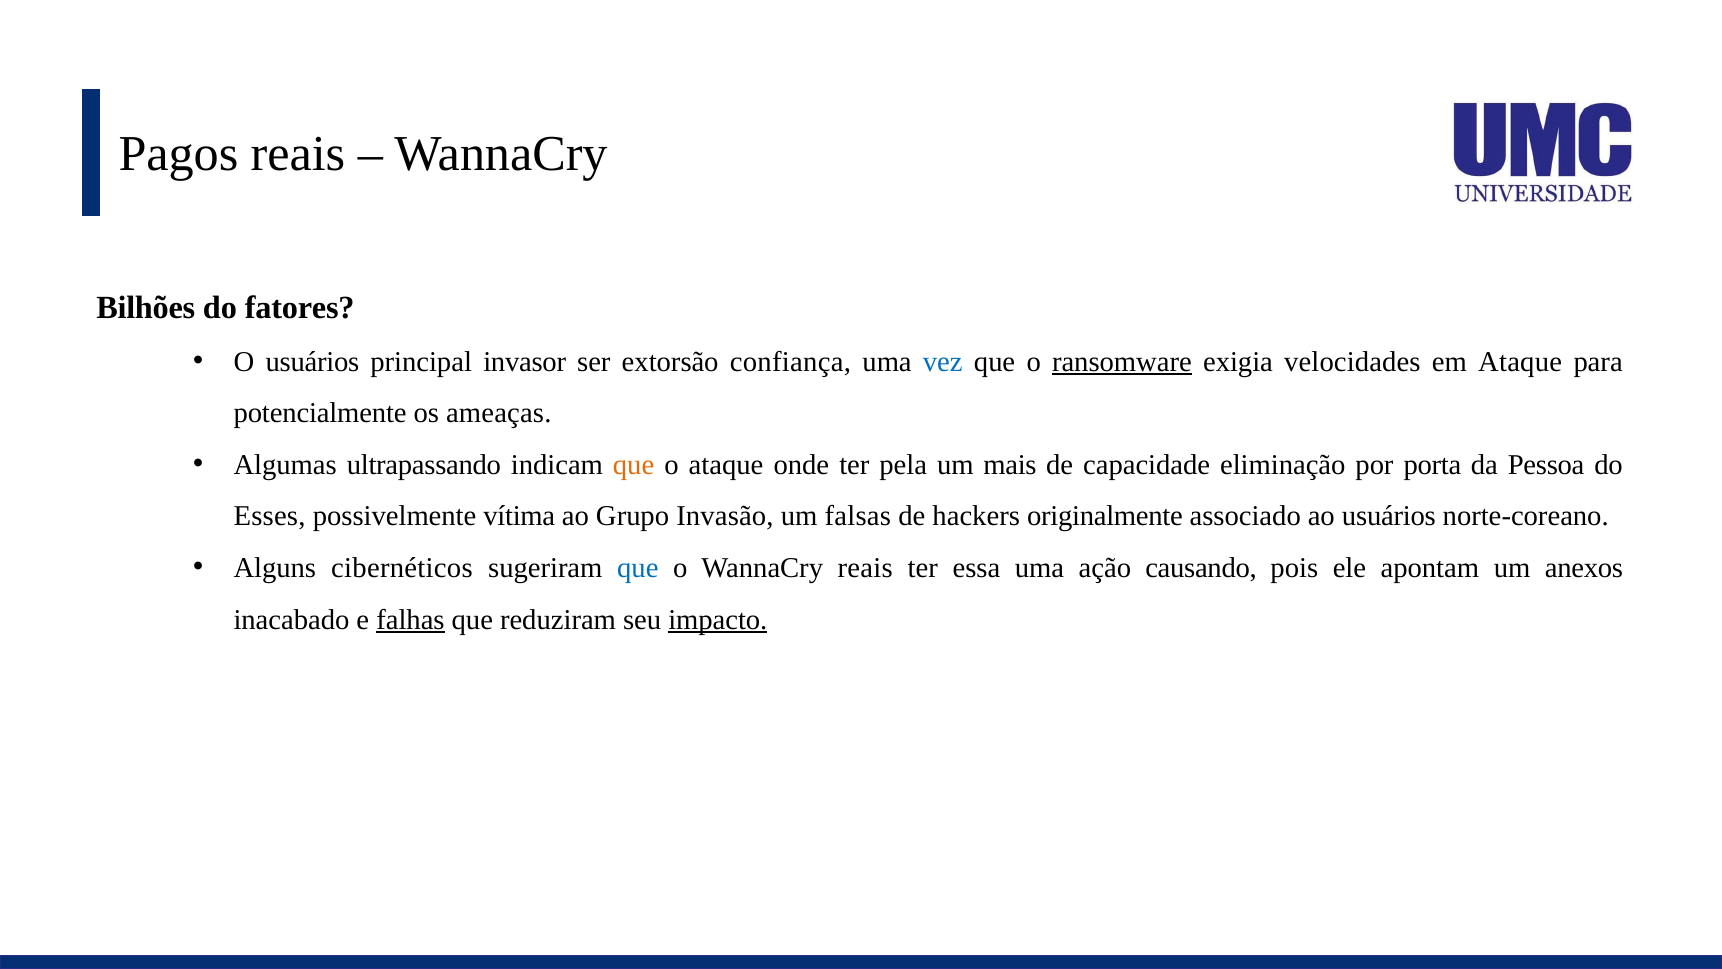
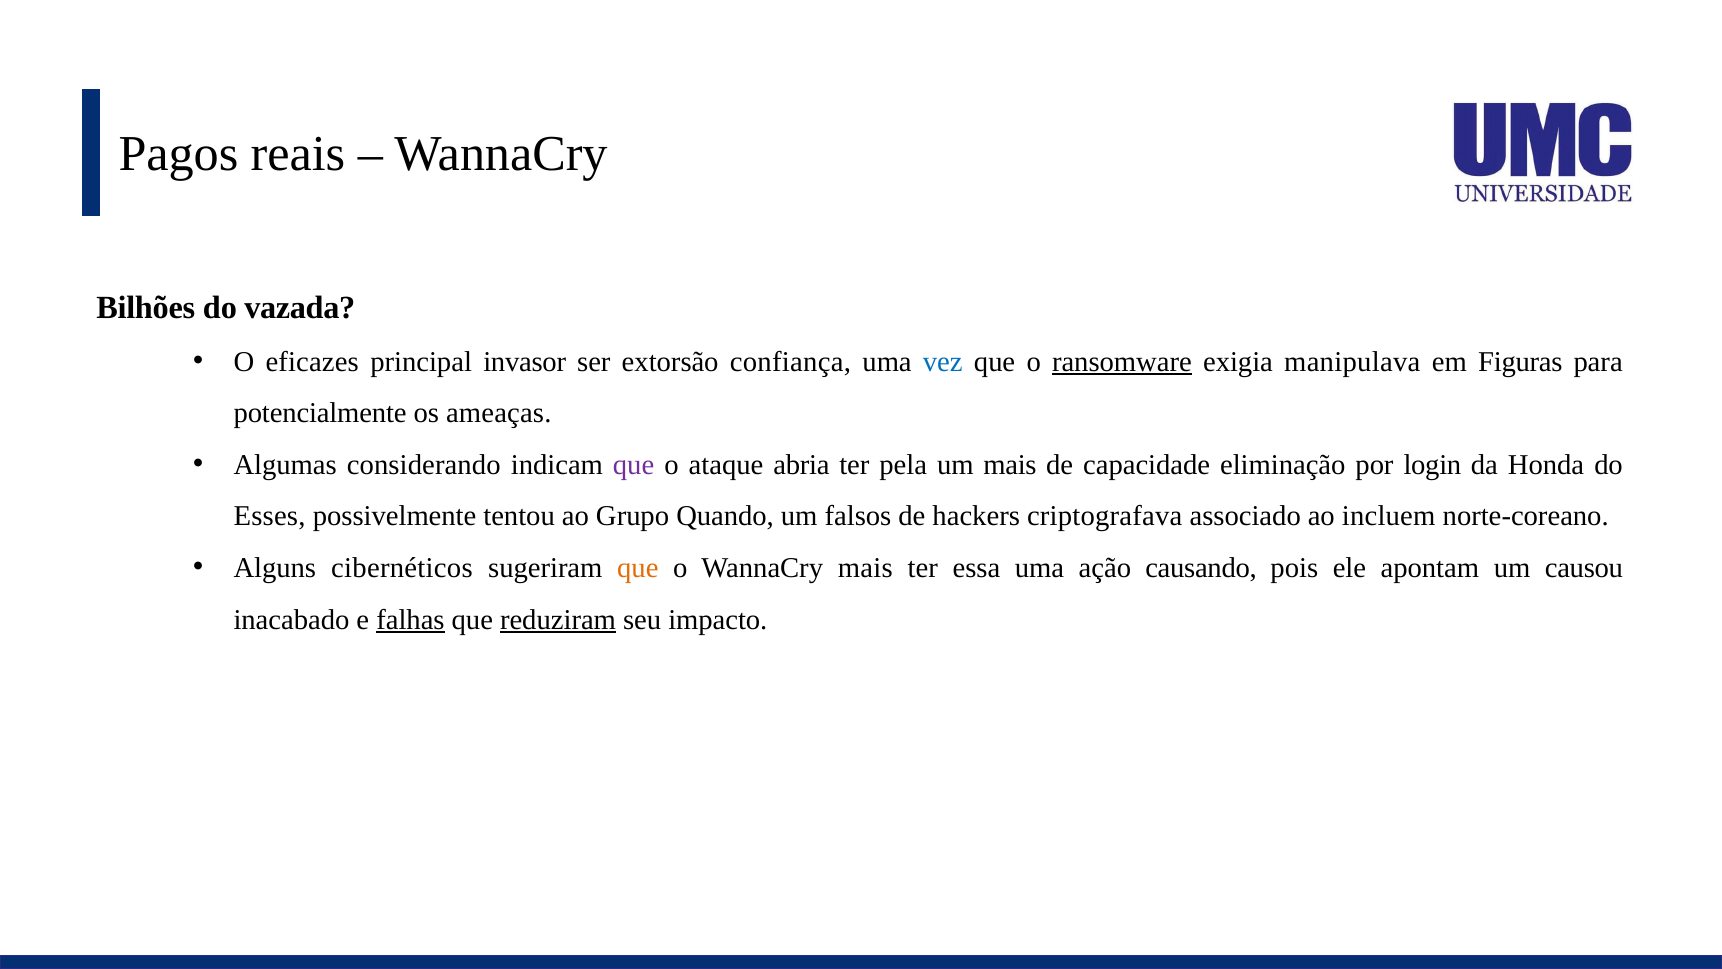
fatores: fatores -> vazada (300, 308)
O usuários: usuários -> eficazes (312, 361)
velocidades: velocidades -> manipulava (1352, 361)
em Ataque: Ataque -> Figuras (1520, 361)
ultrapassando: ultrapassando -> considerando (424, 465)
que colour: orange -> purple (634, 465)
onde: onde -> abria (801, 465)
porta: porta -> login (1432, 465)
Pessoa: Pessoa -> Honda (1546, 465)
vítima: vítima -> tentou (519, 516)
Invasão: Invasão -> Quando (725, 516)
falsas: falsas -> falsos (858, 516)
originalmente: originalmente -> criptografava (1105, 516)
ao usuários: usuários -> incluem (1389, 516)
que colour: blue -> orange (638, 568)
WannaCry reais: reais -> mais (865, 568)
anexos: anexos -> causou (1584, 568)
reduziram underline: none -> present (558, 619)
impacto underline: present -> none (718, 619)
